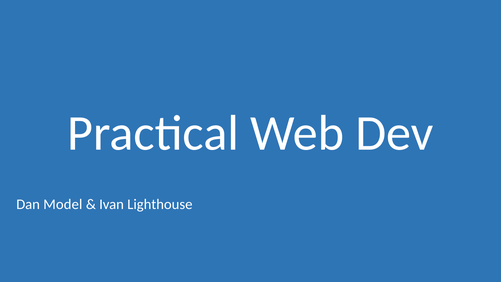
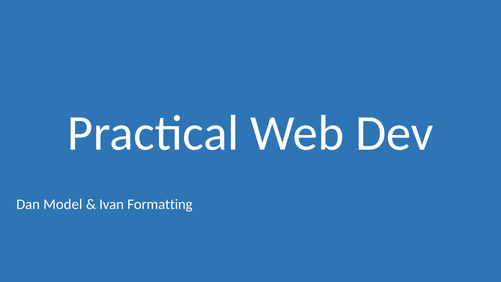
Lighthouse: Lighthouse -> Formatting (160, 204)
